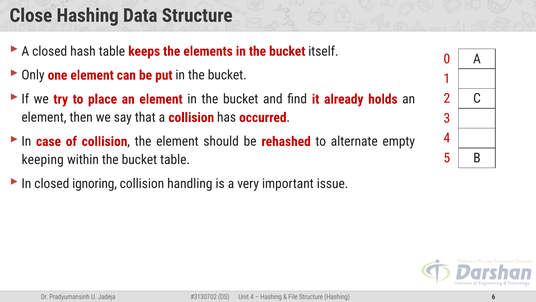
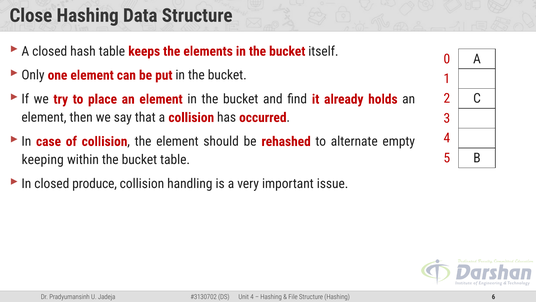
ignoring: ignoring -> produce (95, 184)
